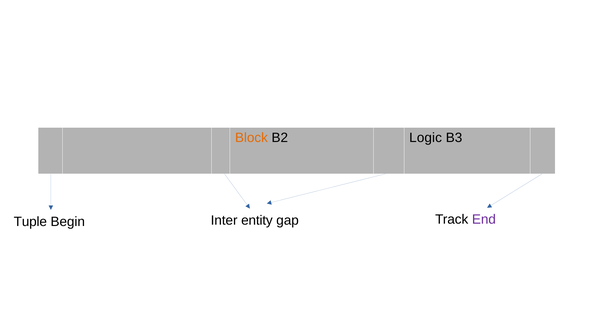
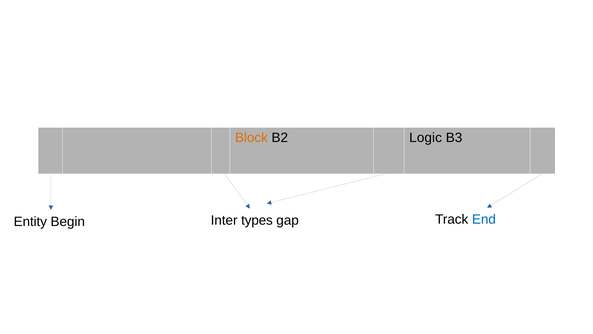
entity: entity -> types (257, 220)
Tuple: Tuple -> Entity (30, 221)
End colour: purple -> blue (484, 219)
